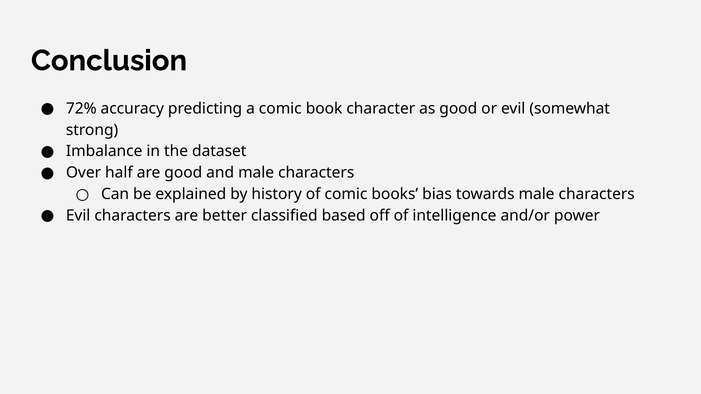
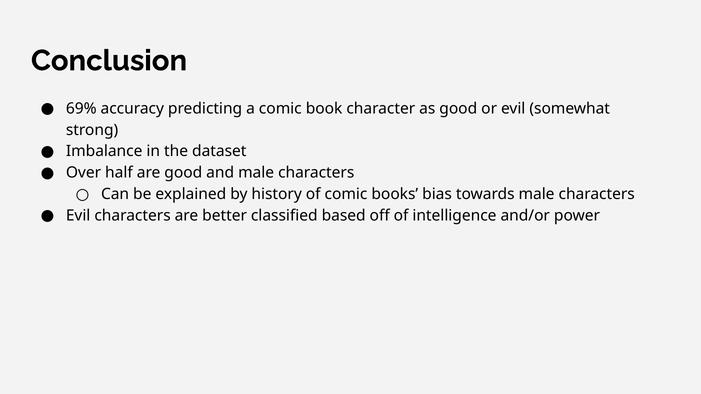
72%: 72% -> 69% (81, 109)
